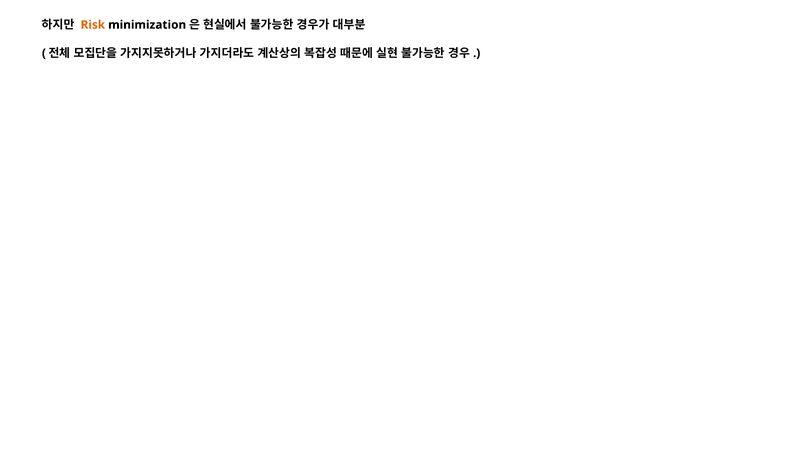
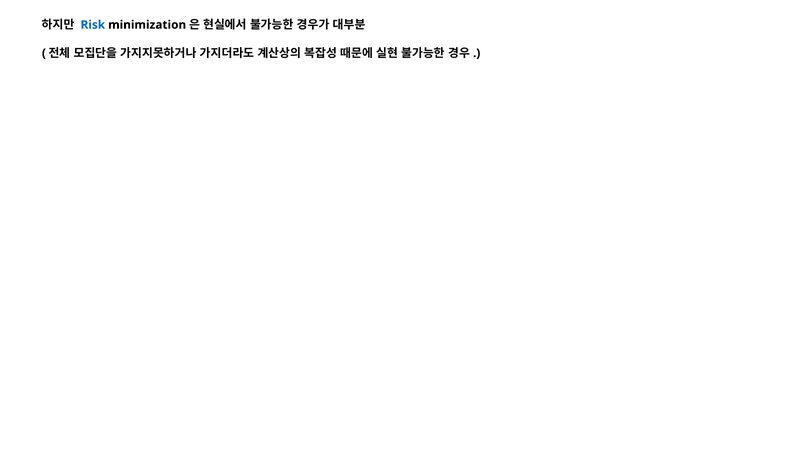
Risk colour: orange -> blue (93, 25)
